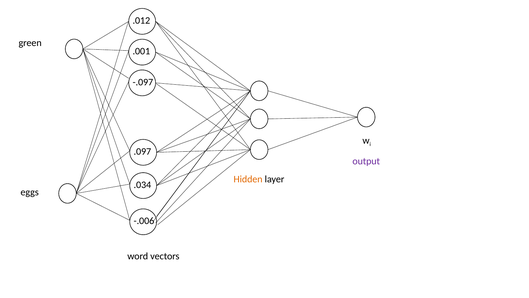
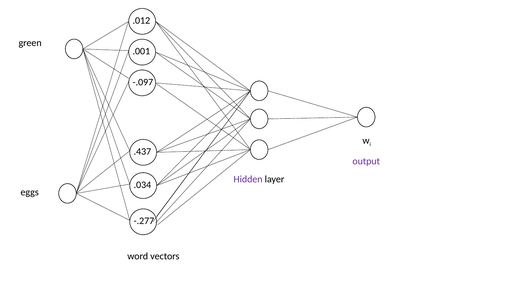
.097: .097 -> .437 (142, 151)
Hidden colour: orange -> purple (248, 179)
-.006: -.006 -> -.277 (144, 221)
